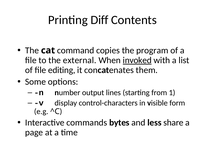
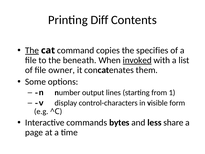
The underline: none -> present (32, 50)
program: program -> specifies (152, 50)
external: external -> beneath (80, 60)
editing: editing -> owner (62, 70)
